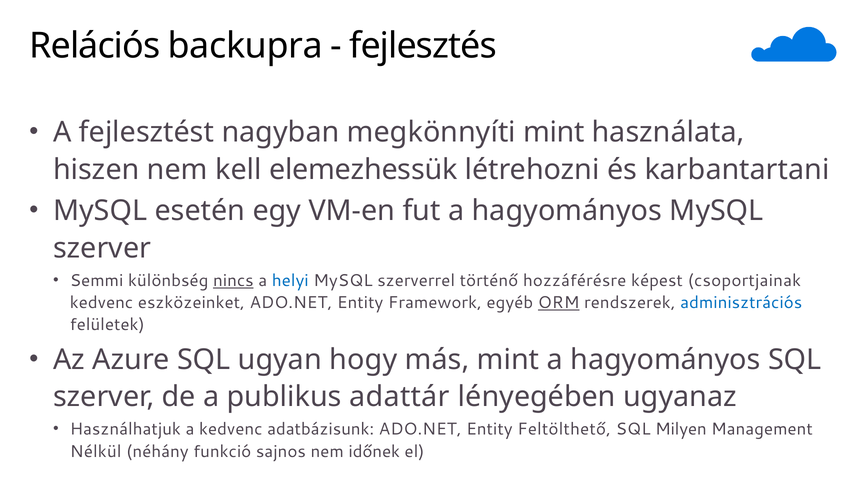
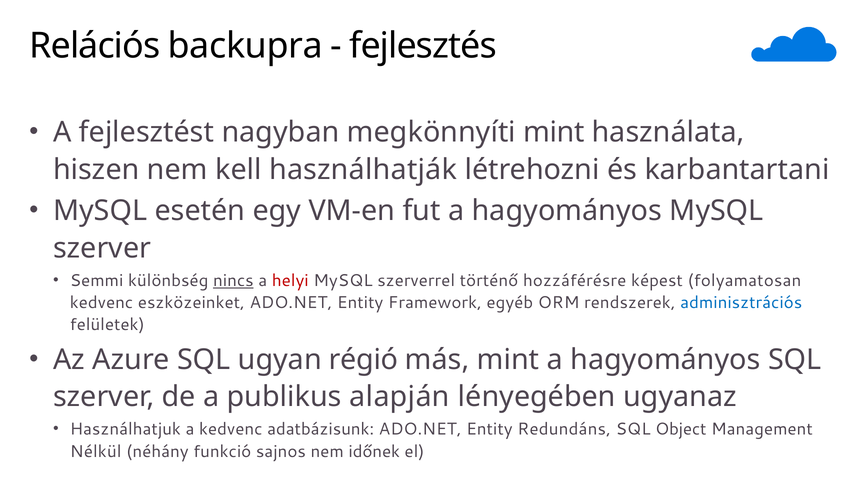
elemezhessük: elemezhessük -> használhatják (363, 170)
helyi colour: blue -> red (290, 280)
csoportjainak: csoportjainak -> folyamatosan (744, 280)
ORM underline: present -> none (559, 302)
hogy: hogy -> régió (364, 360)
adattár: adattár -> alapján (400, 397)
Feltölthető: Feltölthető -> Redundáns (564, 429)
Milyen: Milyen -> Object (681, 429)
